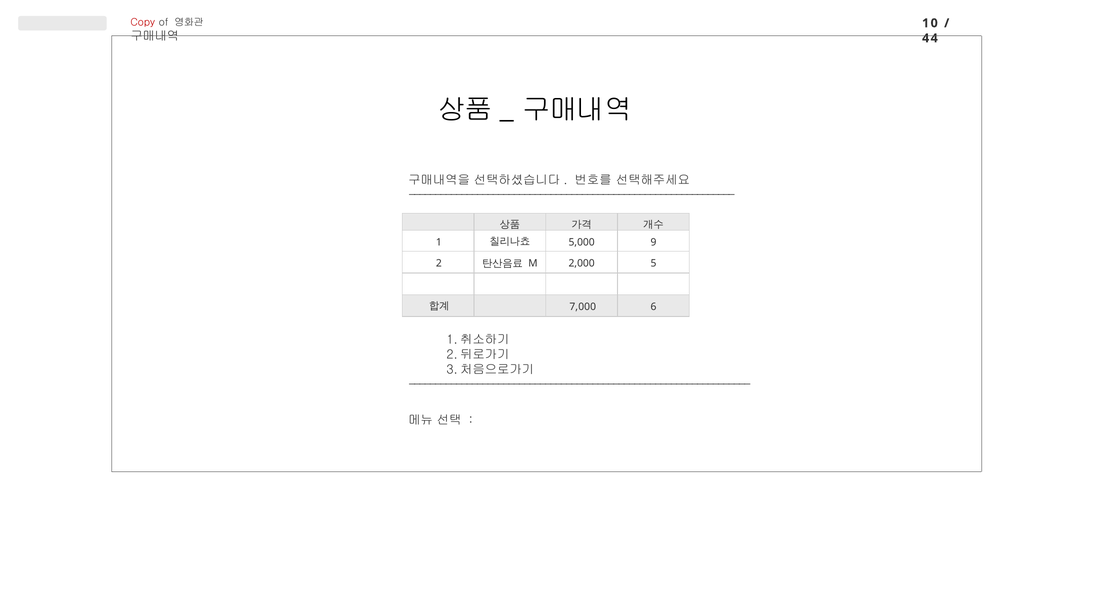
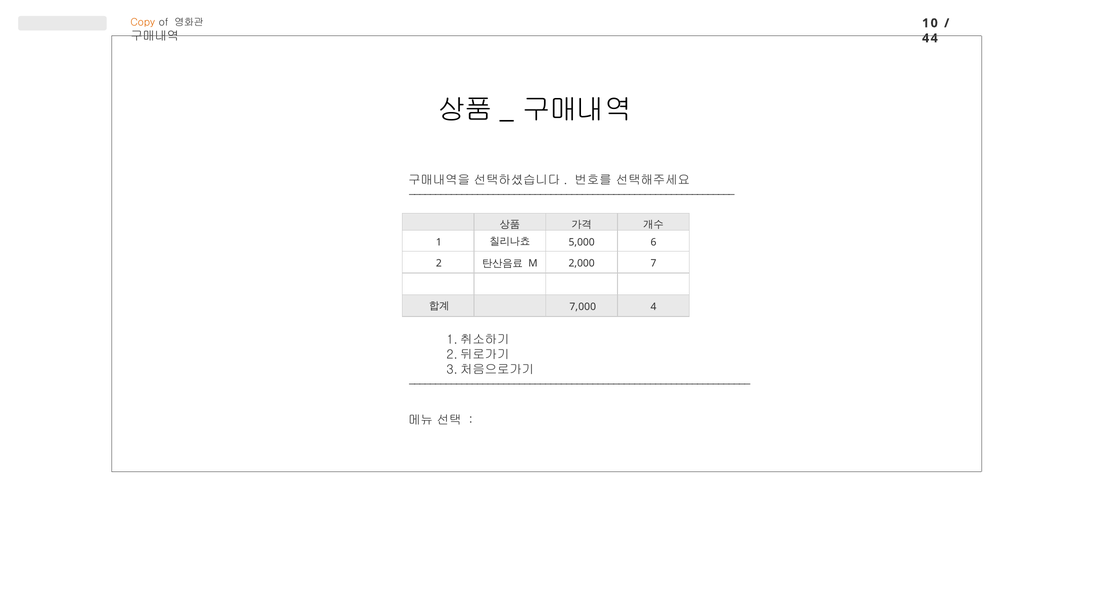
Copy colour: red -> orange (143, 22)
9: 9 -> 6 (653, 243)
5: 5 -> 7 (653, 263)
6: 6 -> 4 (653, 307)
